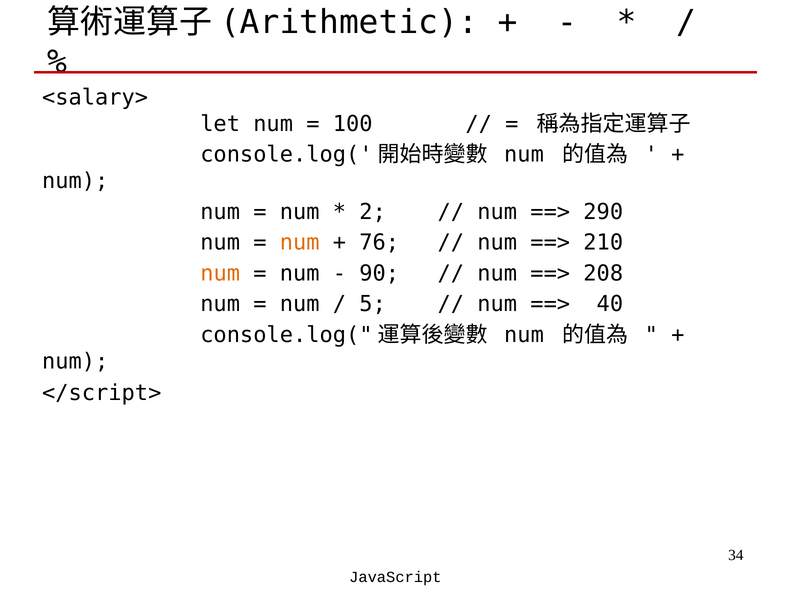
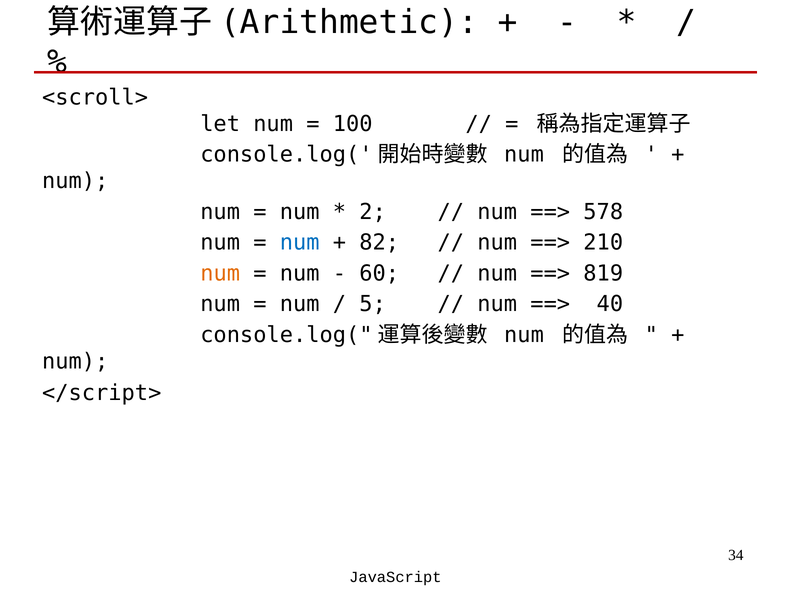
<salary>: <salary> -> <scroll> (95, 97)
290: 290 -> 578 (603, 212)
num colour: orange -> blue (300, 242)
76: 76 -> 82 (379, 242)
90: 90 -> 60 (379, 273)
208: 208 -> 819 (603, 273)
